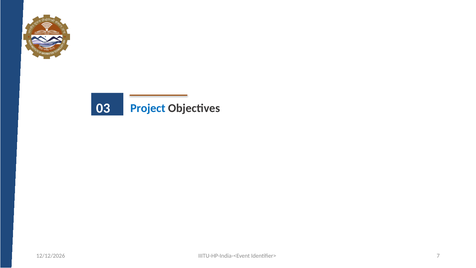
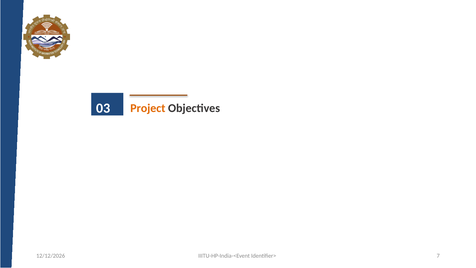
Project colour: blue -> orange (148, 108)
